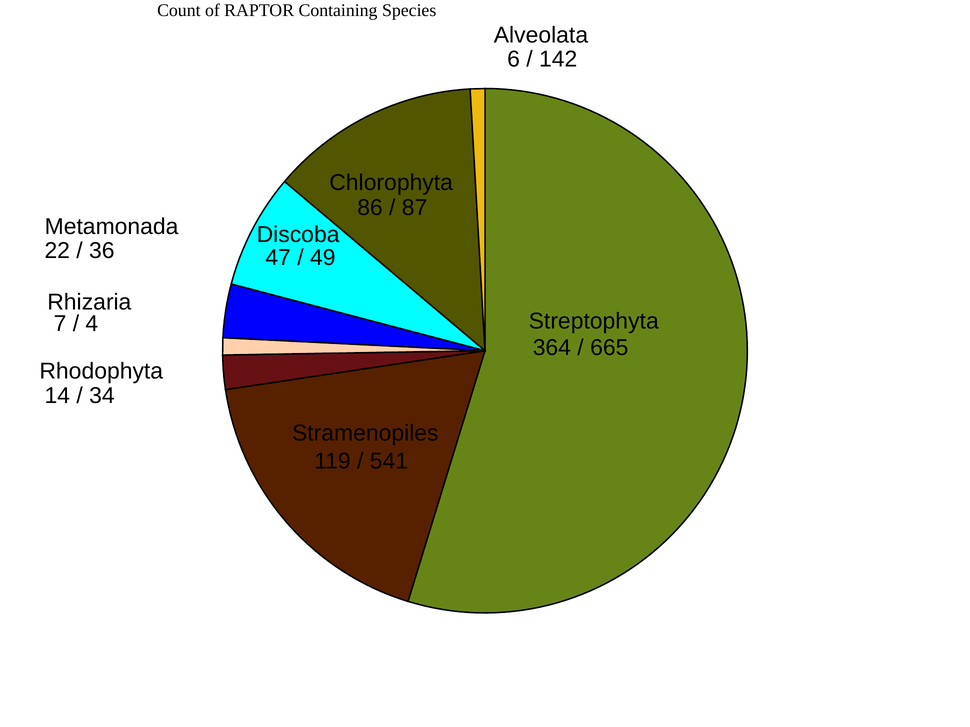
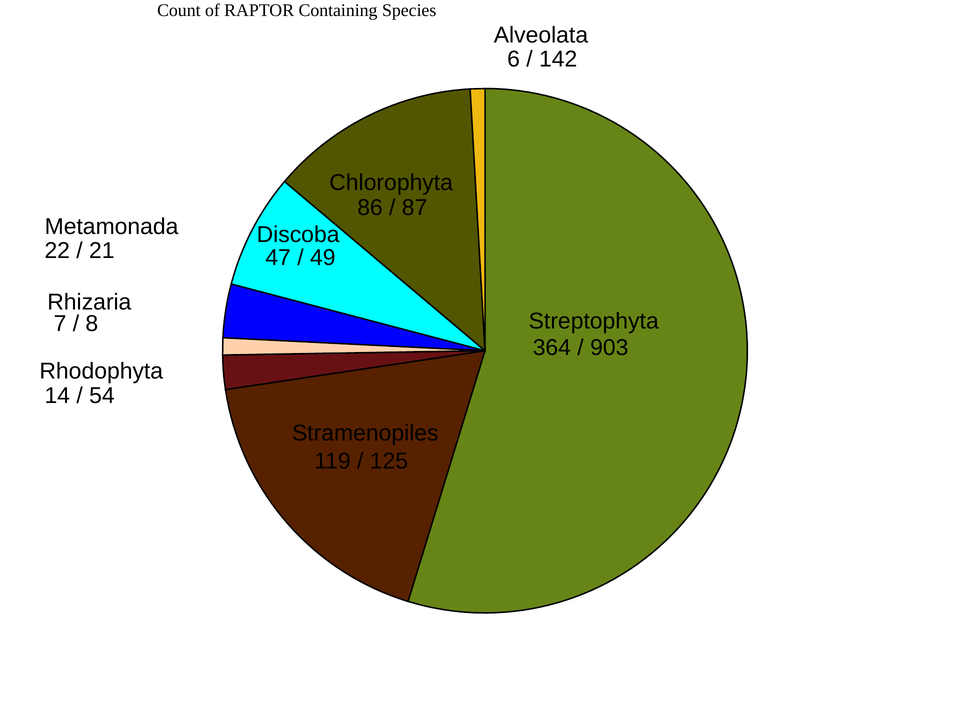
36: 36 -> 21 (102, 251)
4: 4 -> 8 (92, 324)
665: 665 -> 903 (609, 348)
34: 34 -> 54 (102, 396)
541: 541 -> 125 (389, 461)
